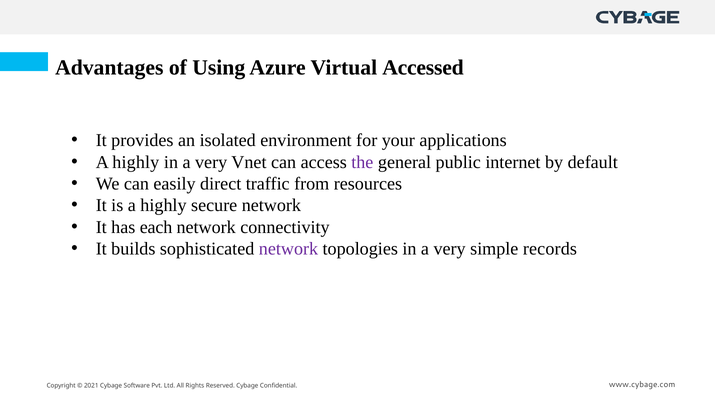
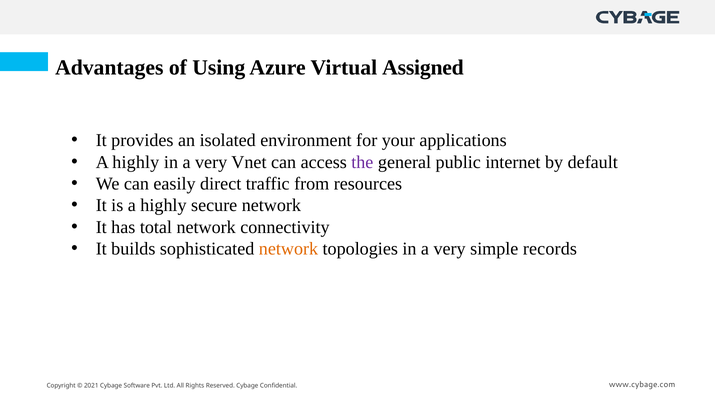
Accessed: Accessed -> Assigned (423, 68)
each: each -> total (156, 227)
network colour: purple -> orange (288, 249)
